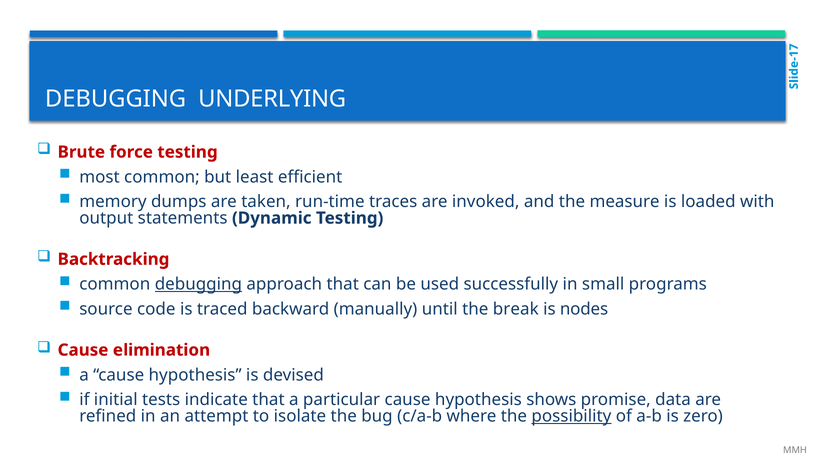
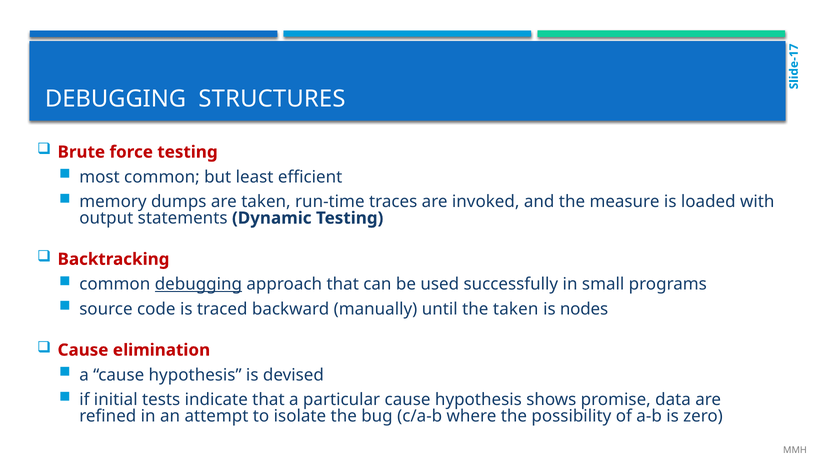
UNDERLYING: UNDERLYING -> STRUCTURES (272, 99)
the break: break -> taken (516, 309)
possibility underline: present -> none (571, 416)
